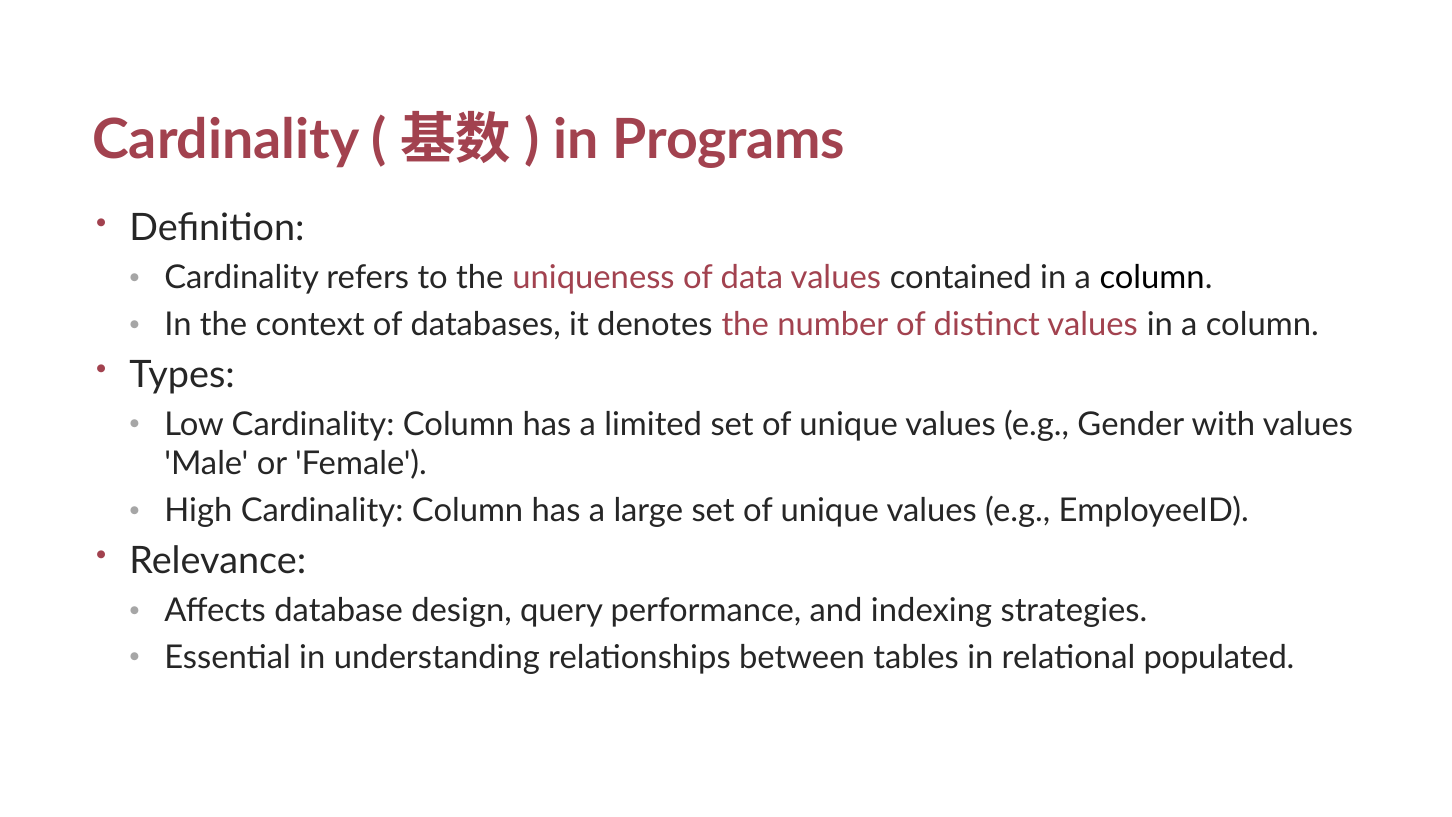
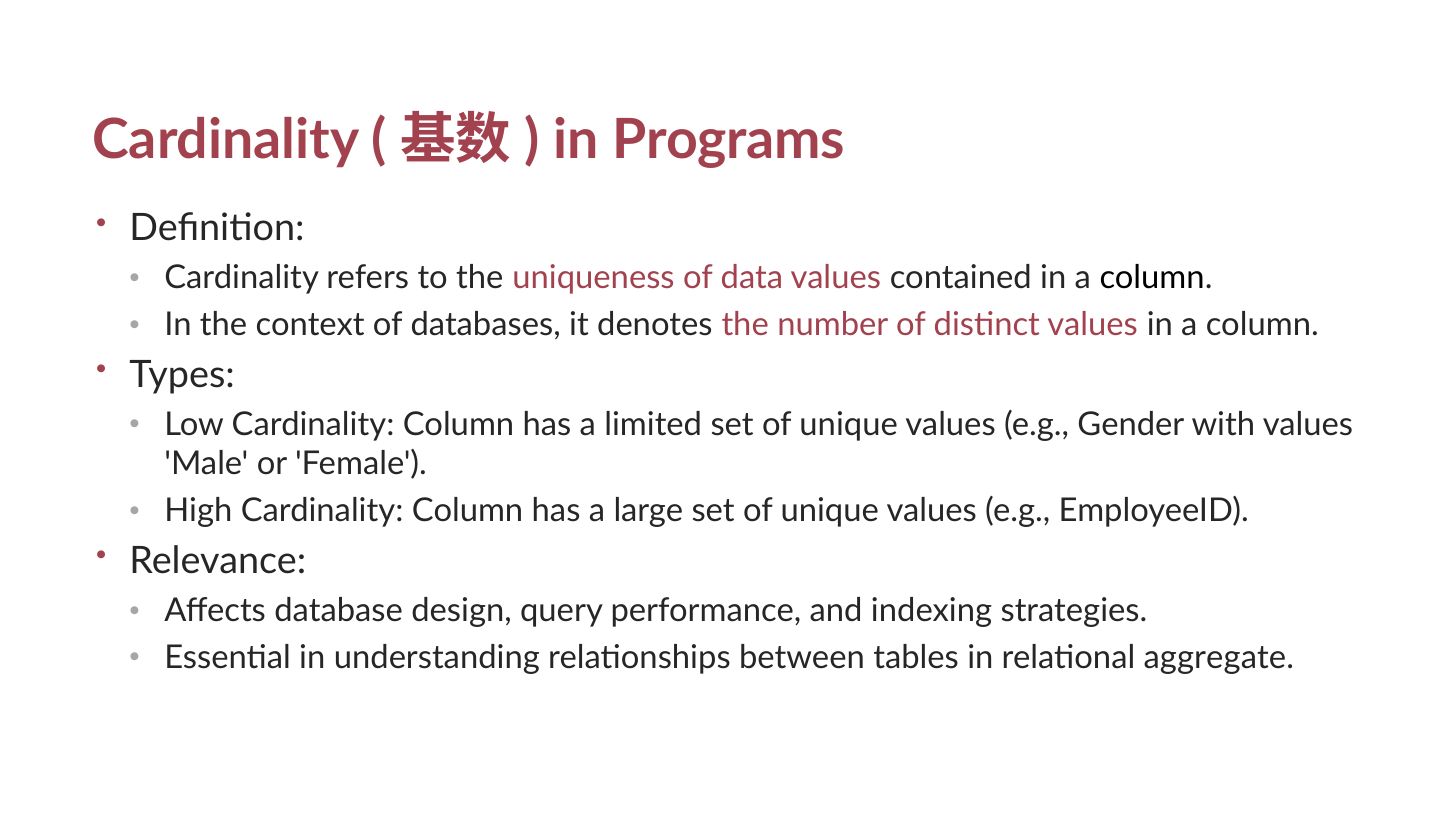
populated: populated -> aggregate (1219, 658)
